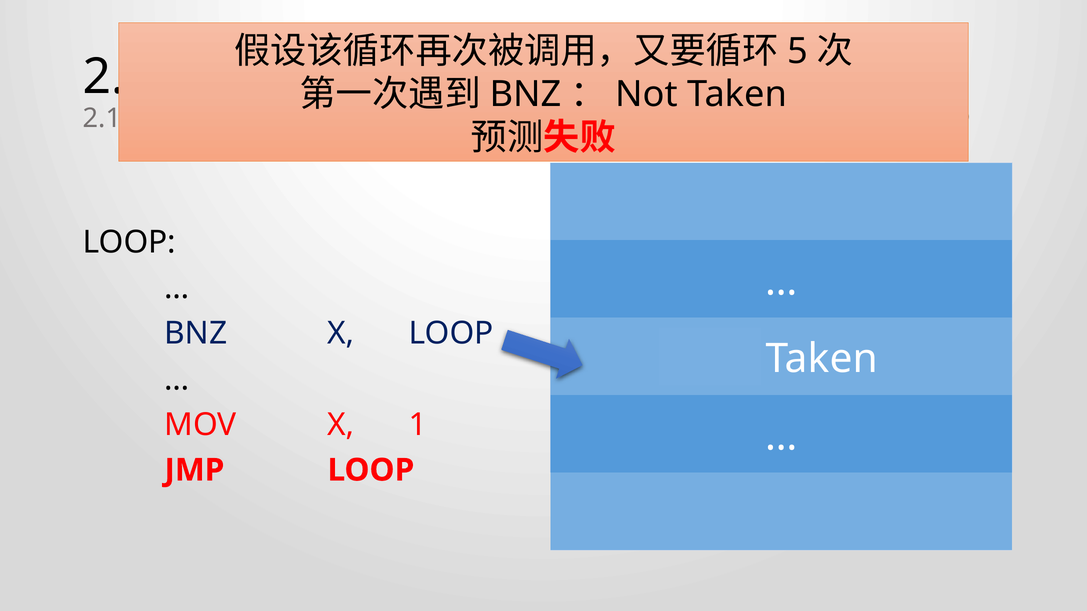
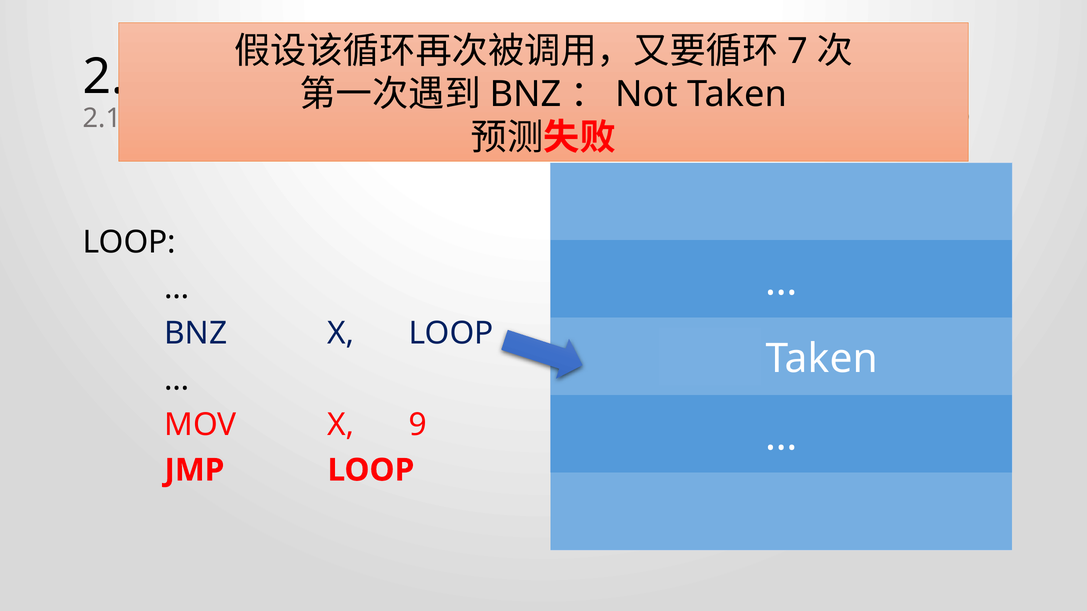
5: 5 -> 7 (798, 51)
1: 1 -> 9 (418, 425)
